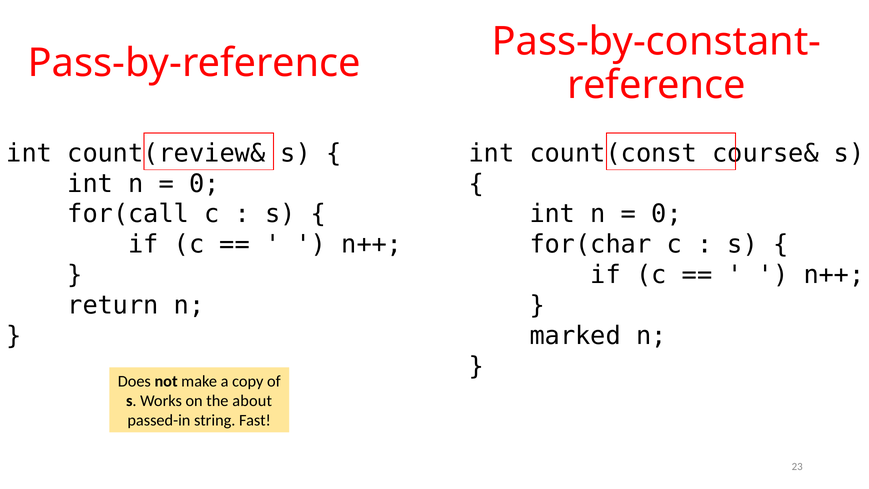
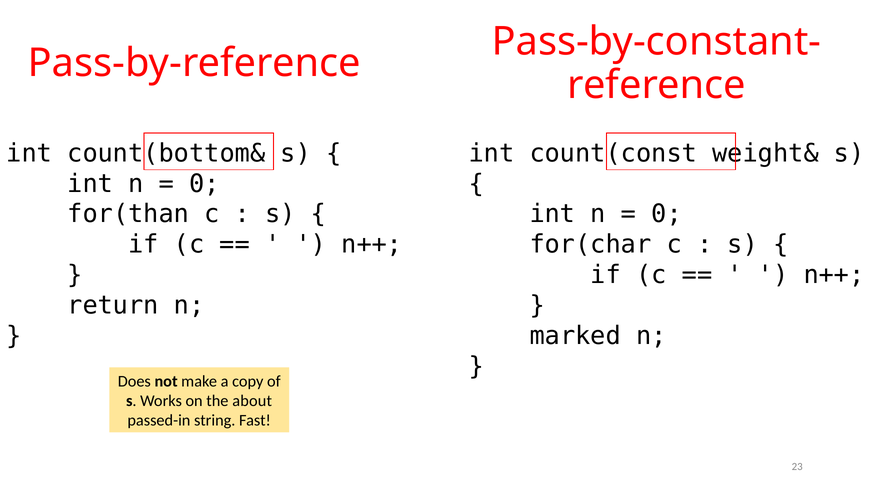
count(review&: count(review& -> count(bottom& (166, 153)
course&: course& -> weight& (766, 153)
for(call: for(call -> for(than (128, 214)
